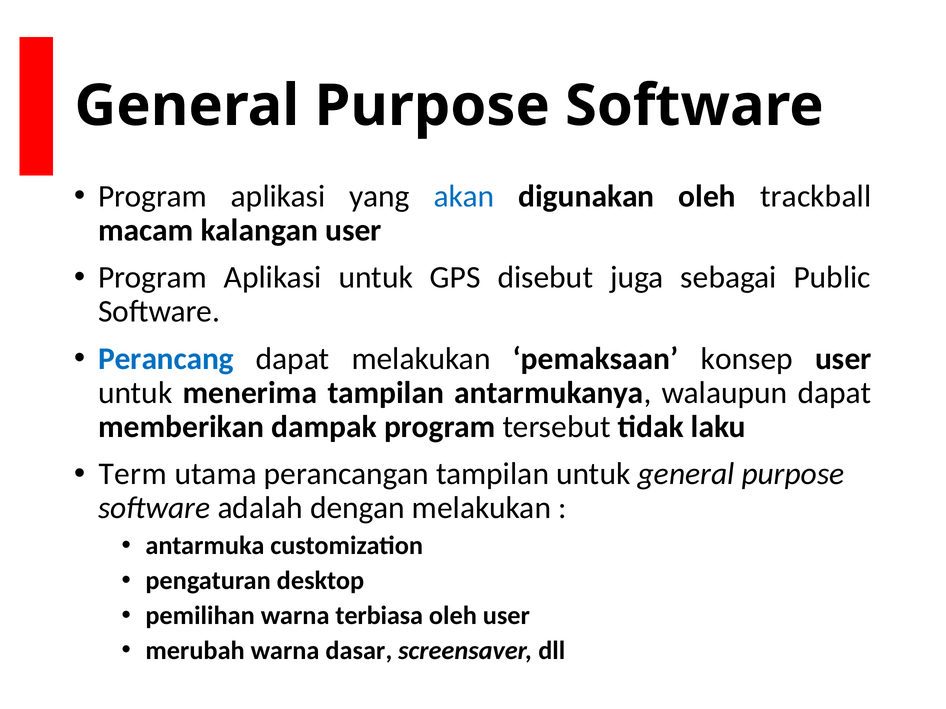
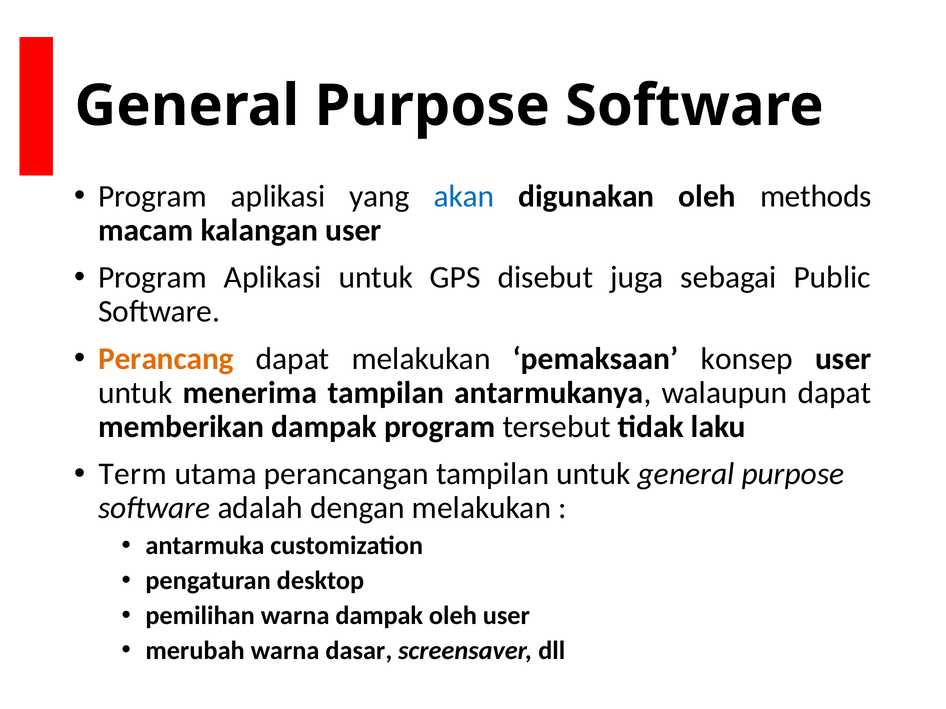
trackball: trackball -> methods (816, 196)
Perancang colour: blue -> orange (166, 359)
warna terbiasa: terbiasa -> dampak (379, 616)
